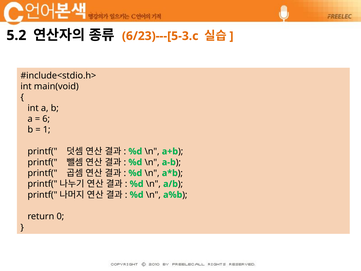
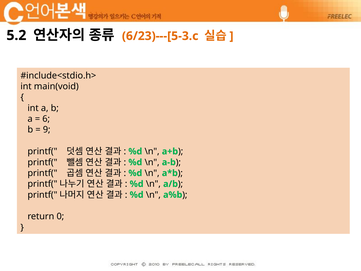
1: 1 -> 9 (47, 130)
